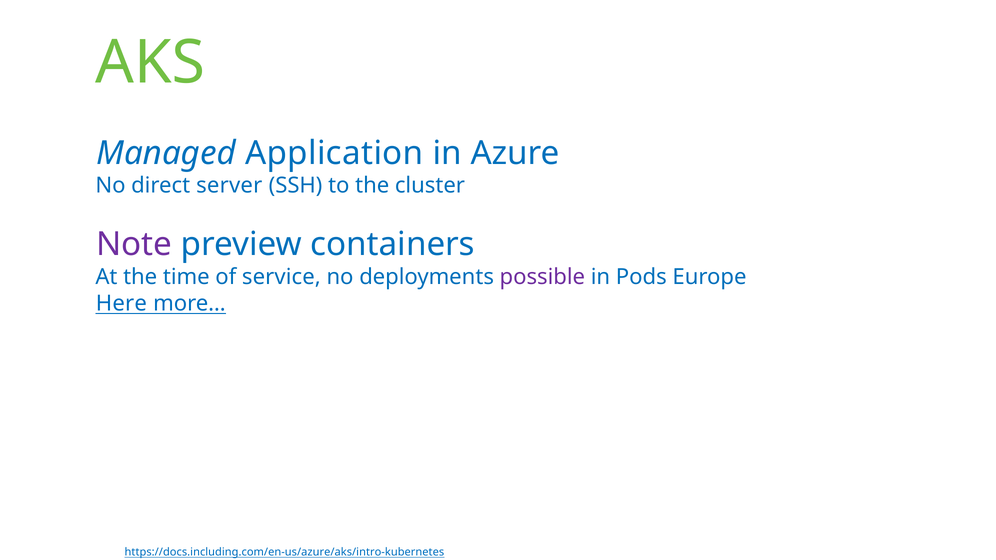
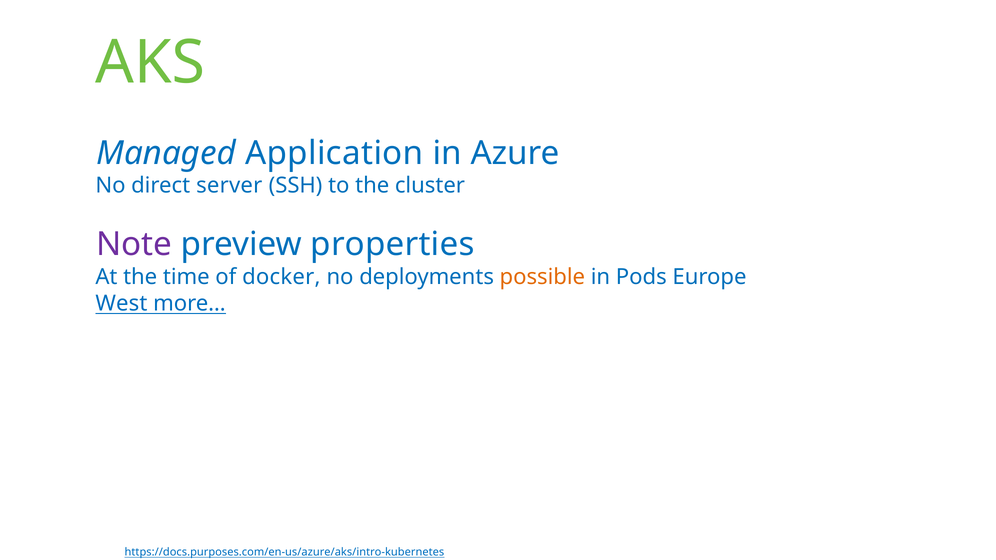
containers: containers -> properties (393, 245)
service: service -> docker (281, 277)
possible colour: purple -> orange (542, 277)
Here: Here -> West (121, 304)
https://docs.including.com/en-us/azure/aks/intro-kubernetes: https://docs.including.com/en-us/azure/aks/intro-kubernetes -> https://docs.purposes.com/en-us/azure/aks/intro-kubernetes (284, 552)
